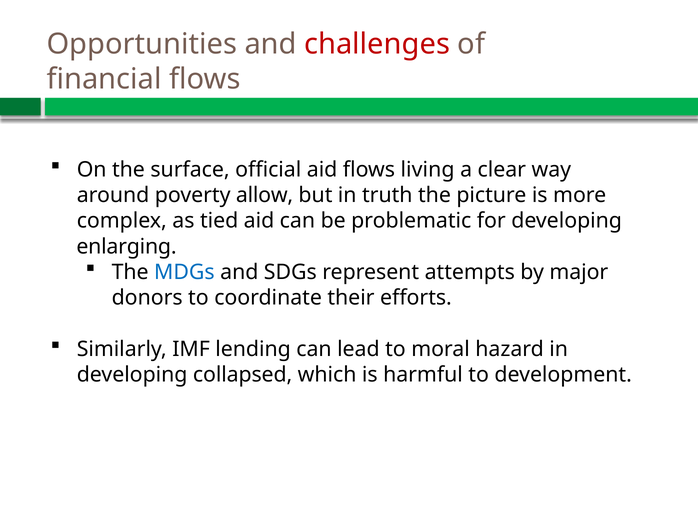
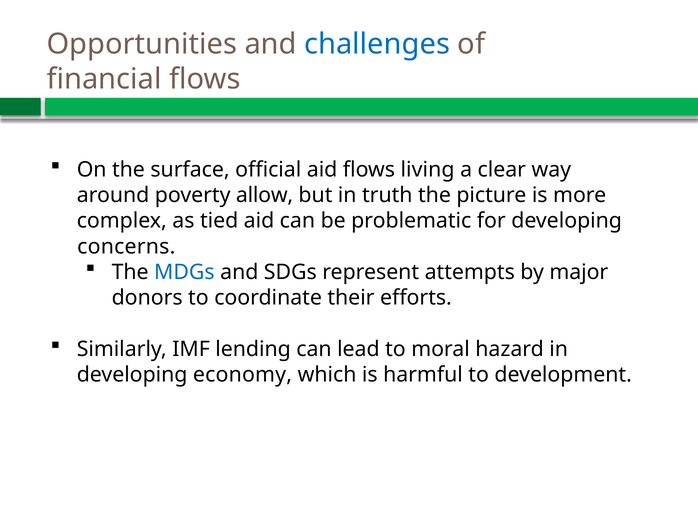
challenges colour: red -> blue (377, 44)
enlarging: enlarging -> concerns (126, 246)
collapsed: collapsed -> economy (242, 374)
